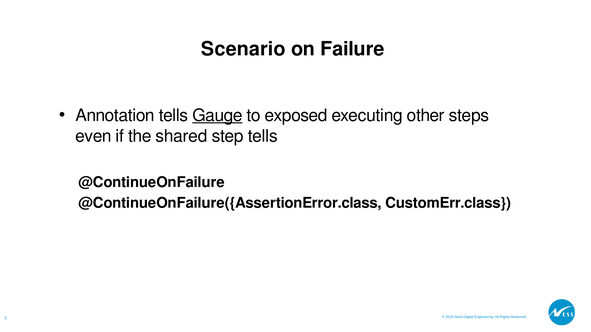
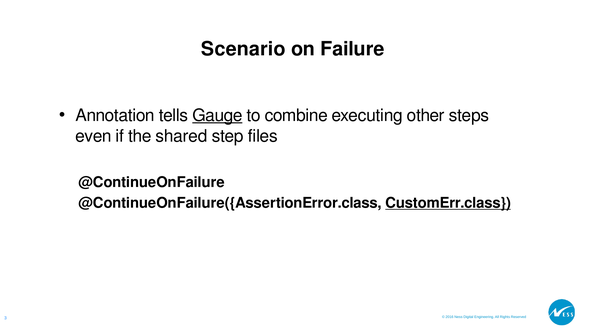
exposed: exposed -> combine (296, 116)
step tells: tells -> files (263, 136)
CustomErr.class underline: none -> present (448, 203)
